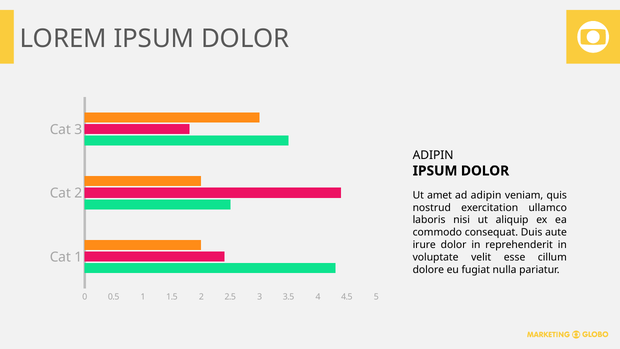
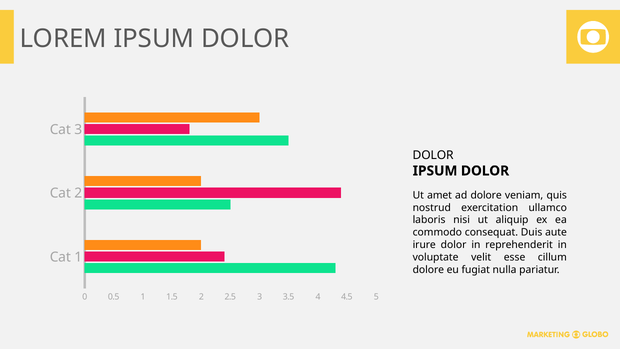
ADIPIN: ADIPIN -> DOLOR (433, 155)
ad adipin: adipin -> dolore (486, 195)
